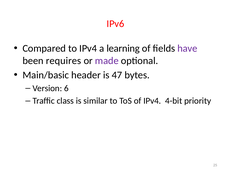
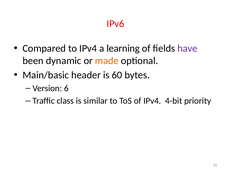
requires: requires -> dynamic (64, 61)
made colour: purple -> orange (107, 61)
47: 47 -> 60 (117, 75)
